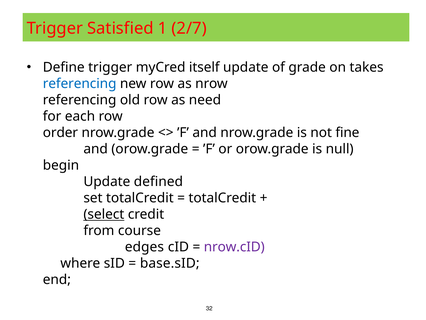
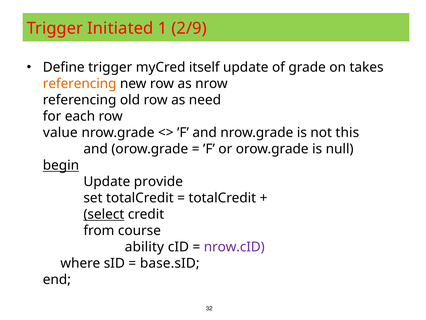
Satisfied: Satisfied -> Initiated (120, 28)
2/7: 2/7 -> 2/9 (189, 28)
referencing colour: blue -> orange (80, 84)
order: order -> value (60, 133)
fine: fine -> this (347, 133)
begin underline: none -> present (61, 165)
defined: defined -> provide (158, 181)
edges: edges -> ability (144, 247)
